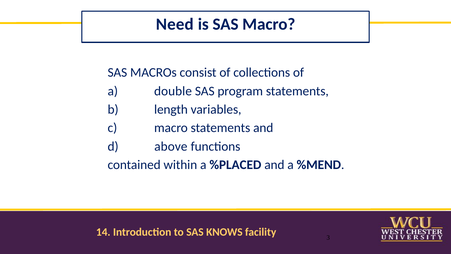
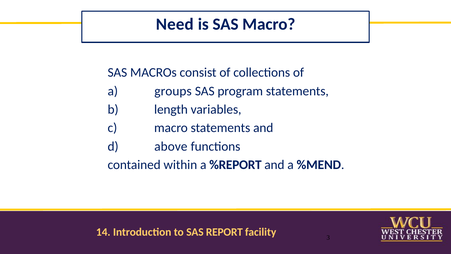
double: double -> groups (173, 91)
%PLACED: %PLACED -> %REPORT (235, 165)
KNOWS: KNOWS -> REPORT (224, 232)
